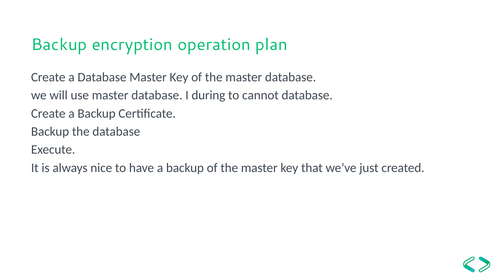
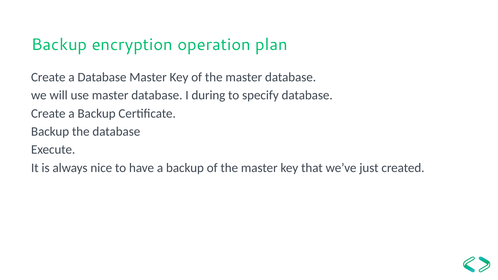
cannot: cannot -> specify (260, 95)
